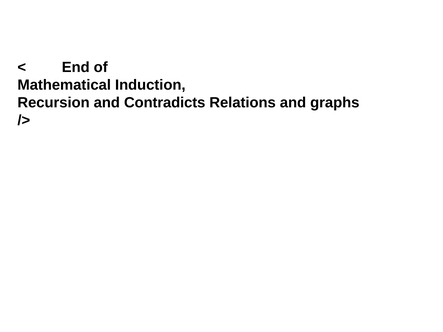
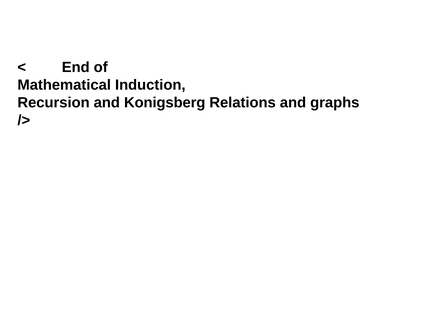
Contradicts: Contradicts -> Konigsberg (165, 103)
